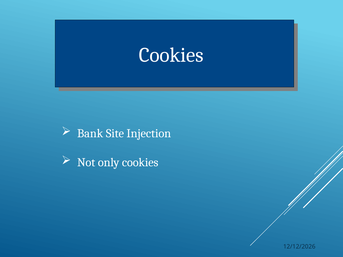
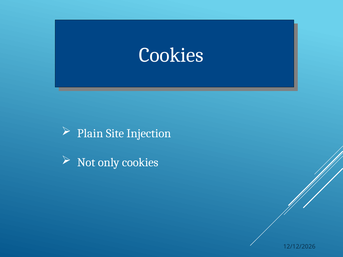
Bank: Bank -> Plain (90, 133)
